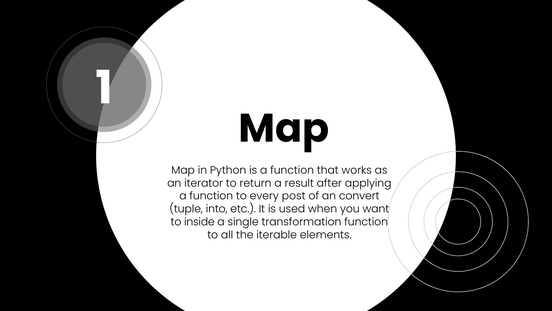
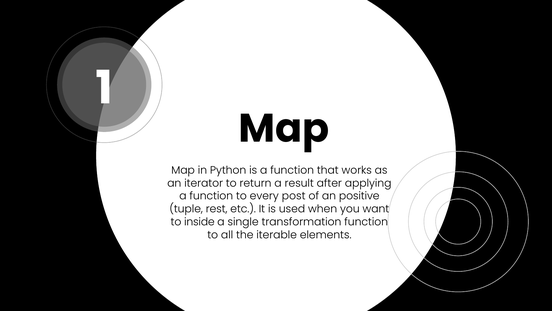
convert: convert -> positive (359, 196)
into: into -> rest (217, 209)
